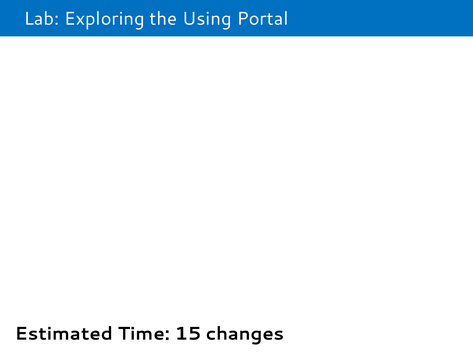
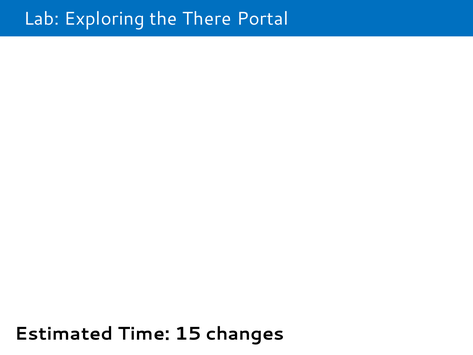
Using: Using -> There (207, 19)
